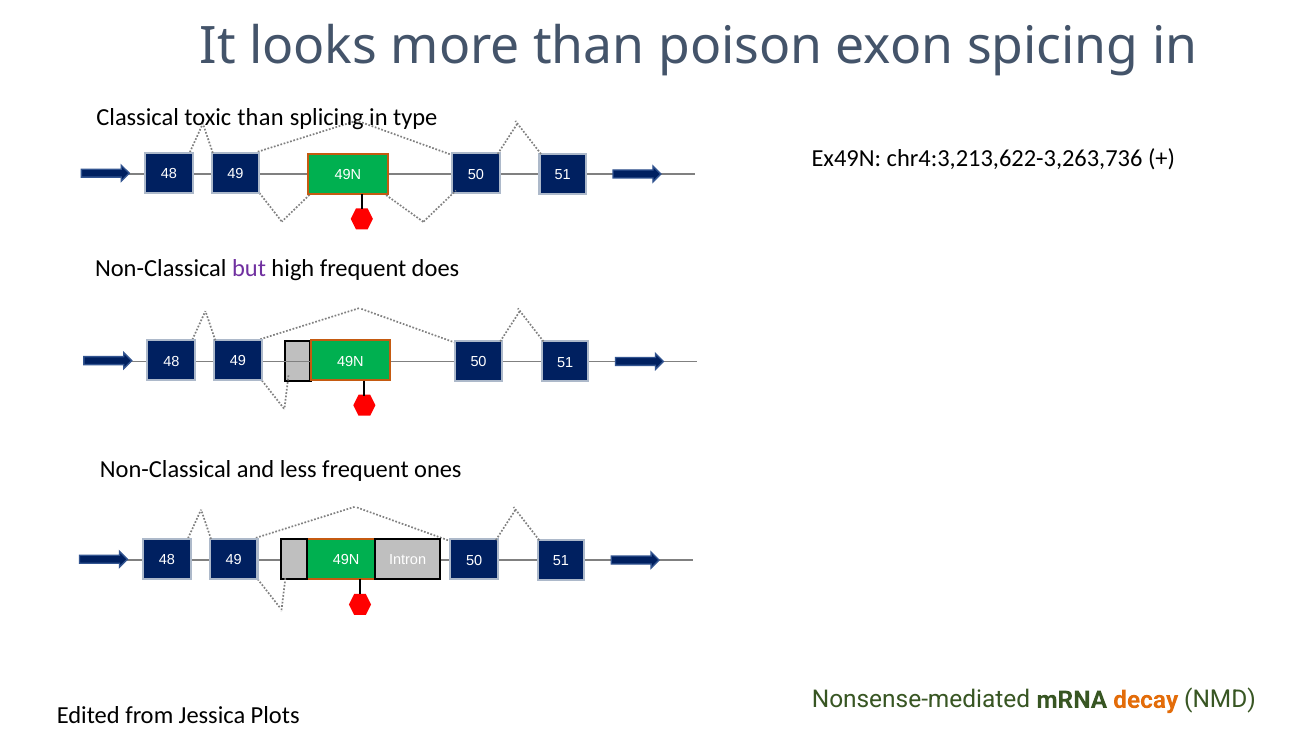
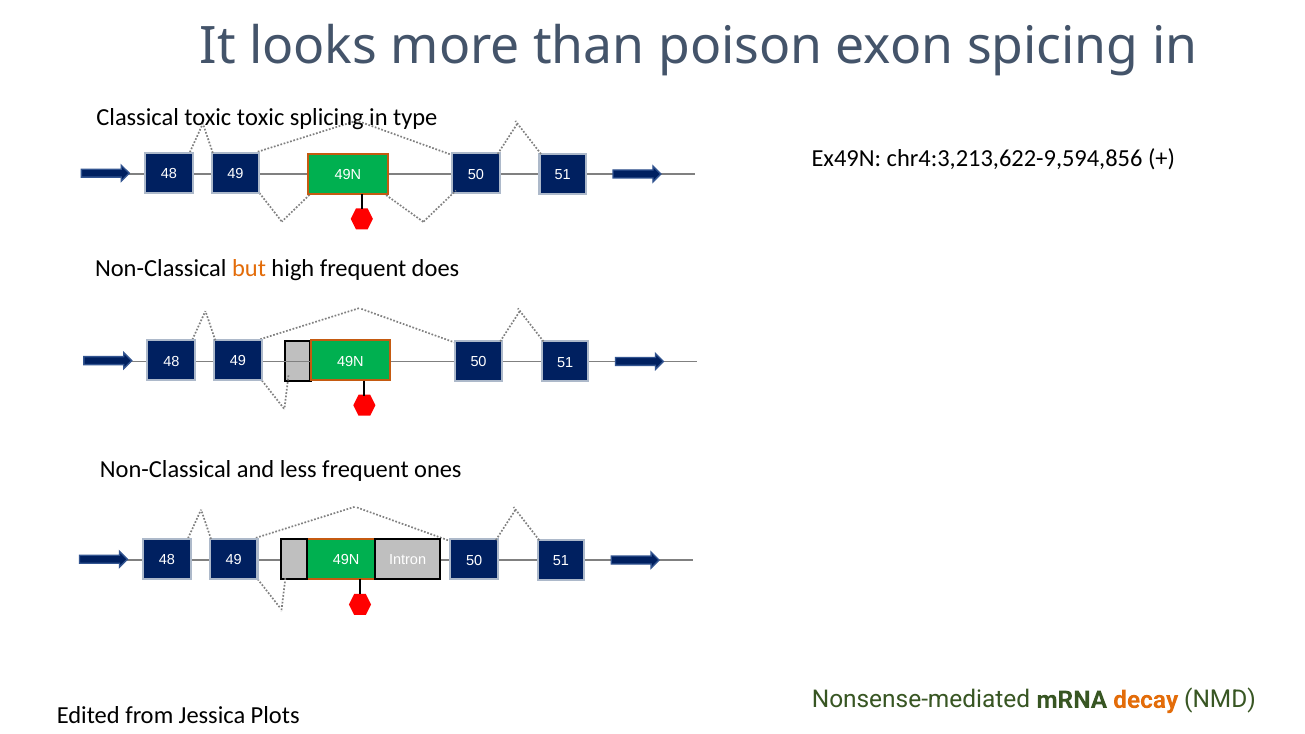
toxic than: than -> toxic (261, 117)
chr4:3,213,622-3,263,736: chr4:3,213,622-3,263,736 -> chr4:3,213,622-9,594,856 (1015, 159)
but colour: purple -> orange (249, 269)
